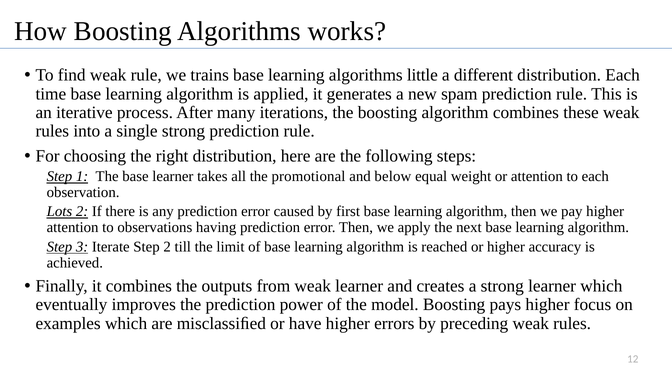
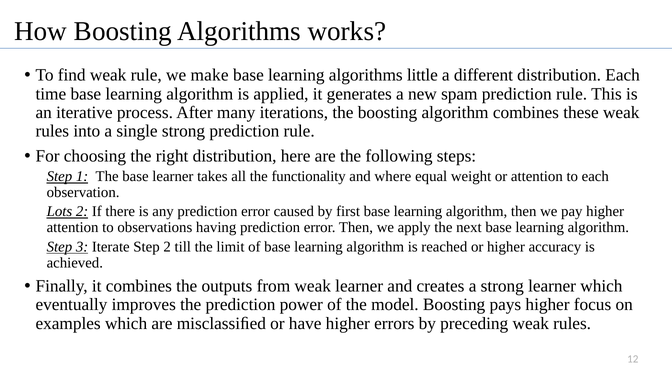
trains: trains -> make (210, 75)
promotional: promotional -> functionality (309, 176)
below: below -> where (393, 176)
